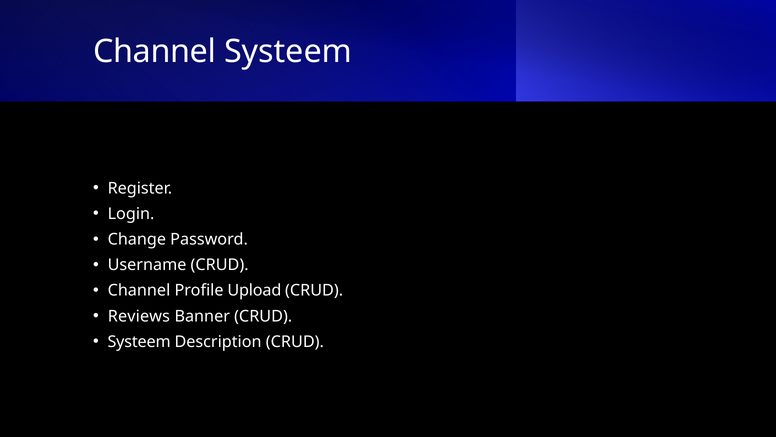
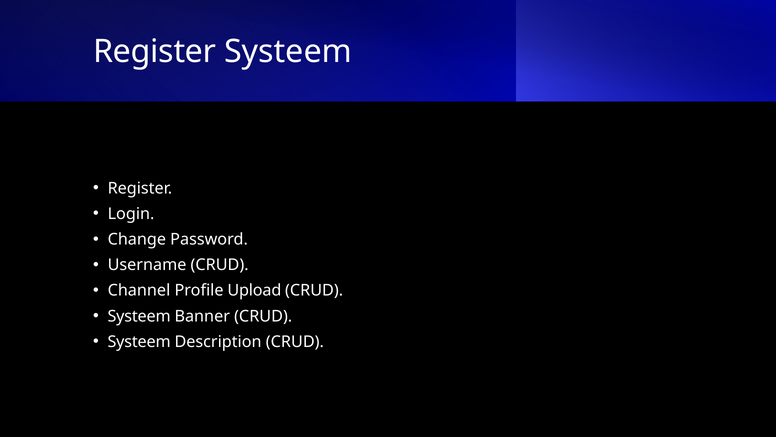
Channel: Channel -> Register (155, 51)
Reviews: Reviews -> Systeem (139, 316)
